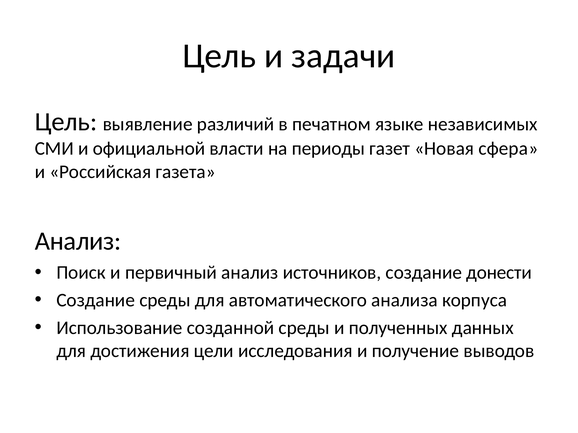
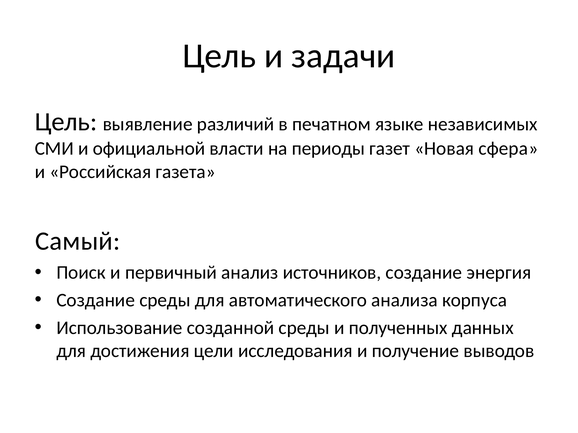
Анализ: Анализ -> Самый (78, 241)
донести: донести -> энергия (499, 273)
